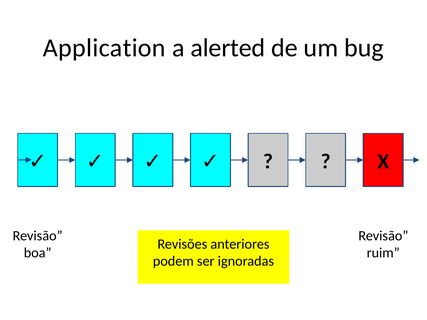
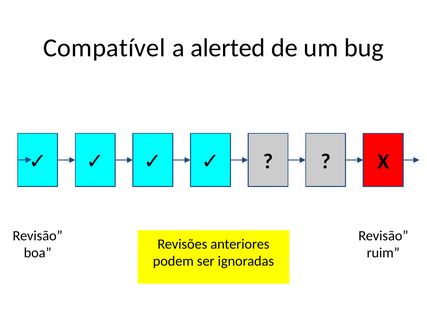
Application: Application -> Compatível (104, 48)
